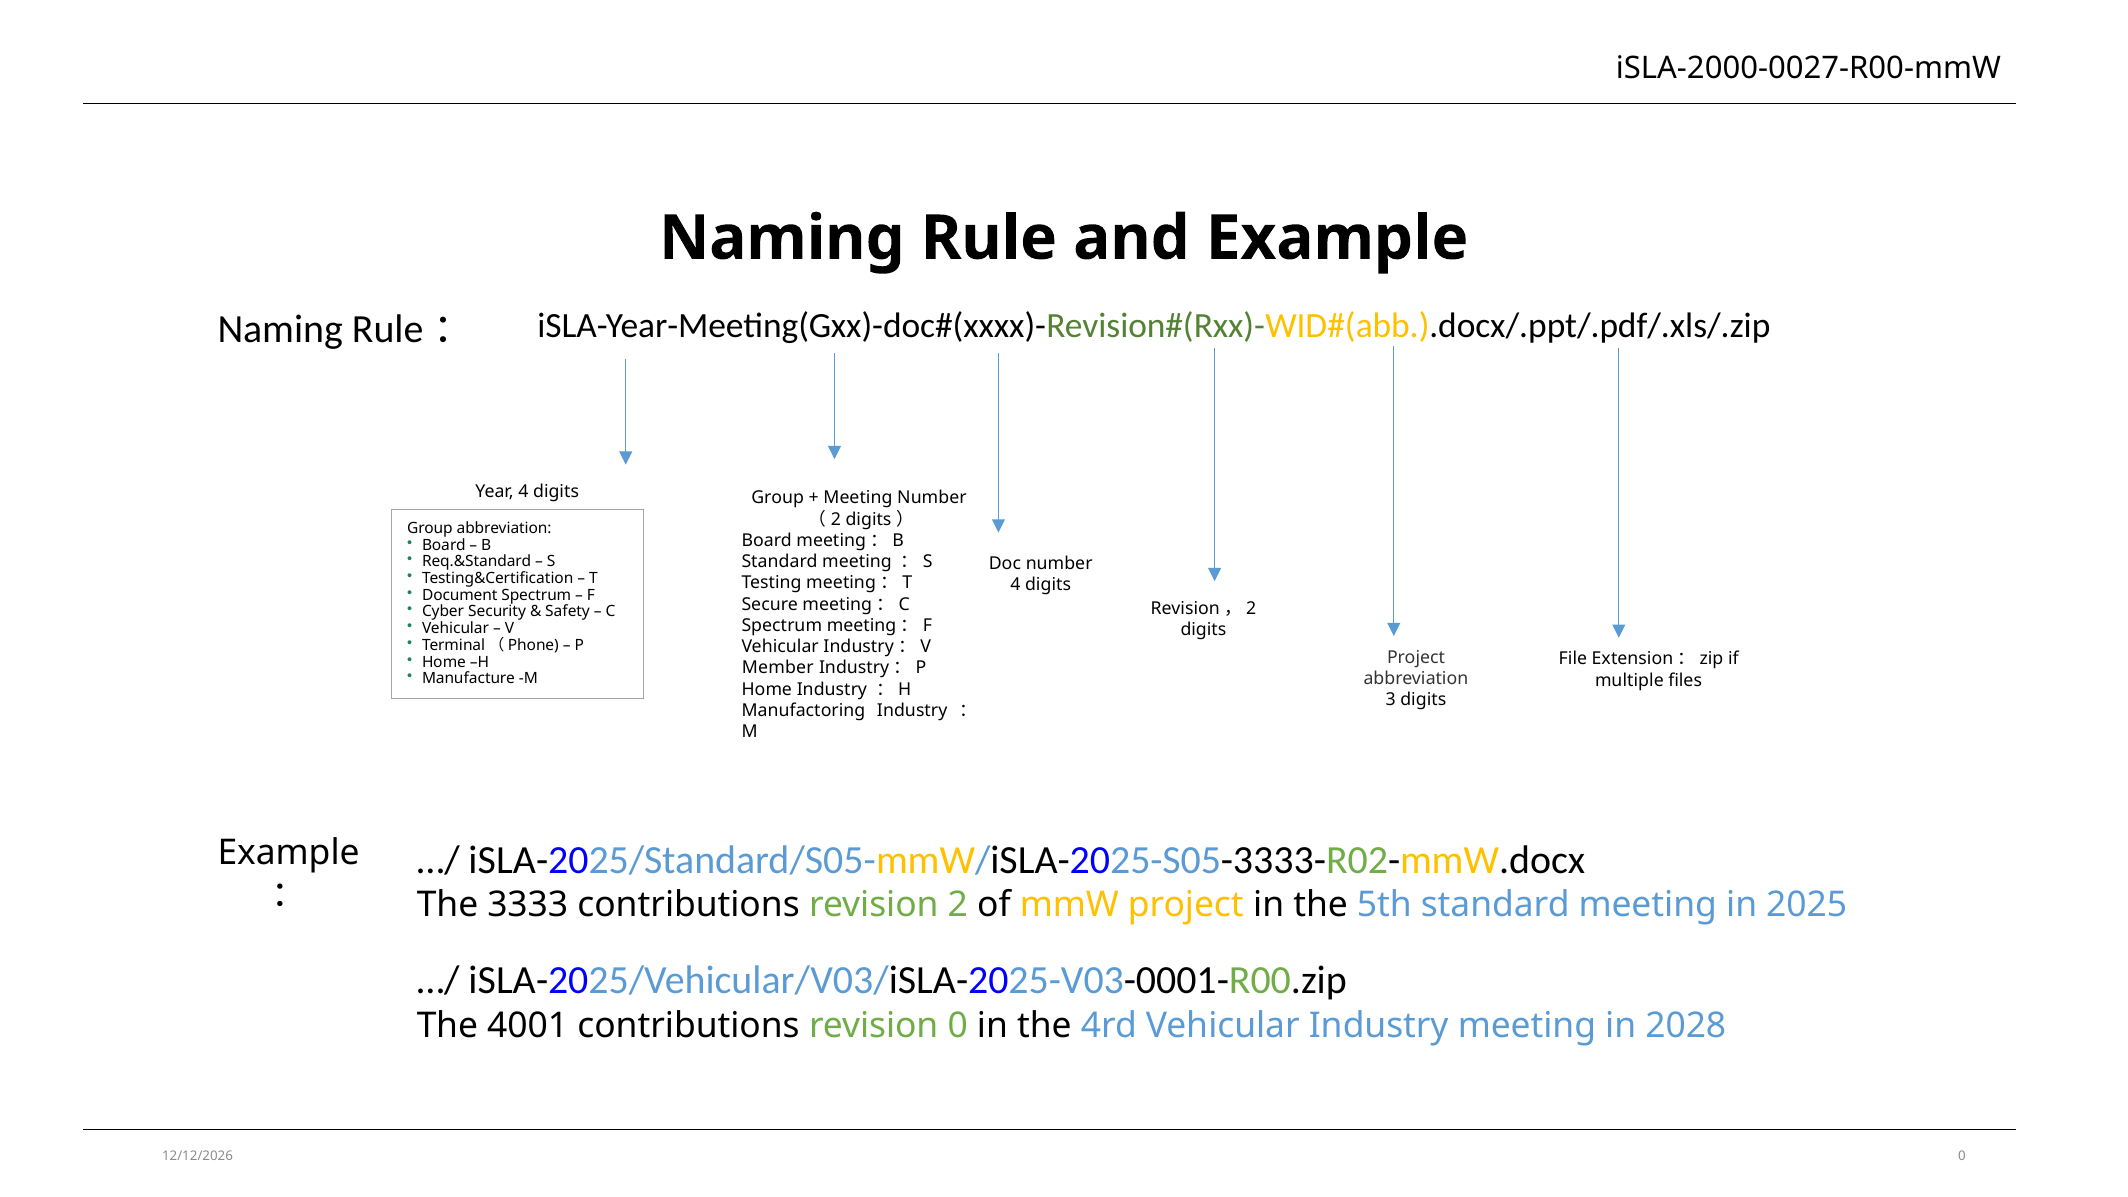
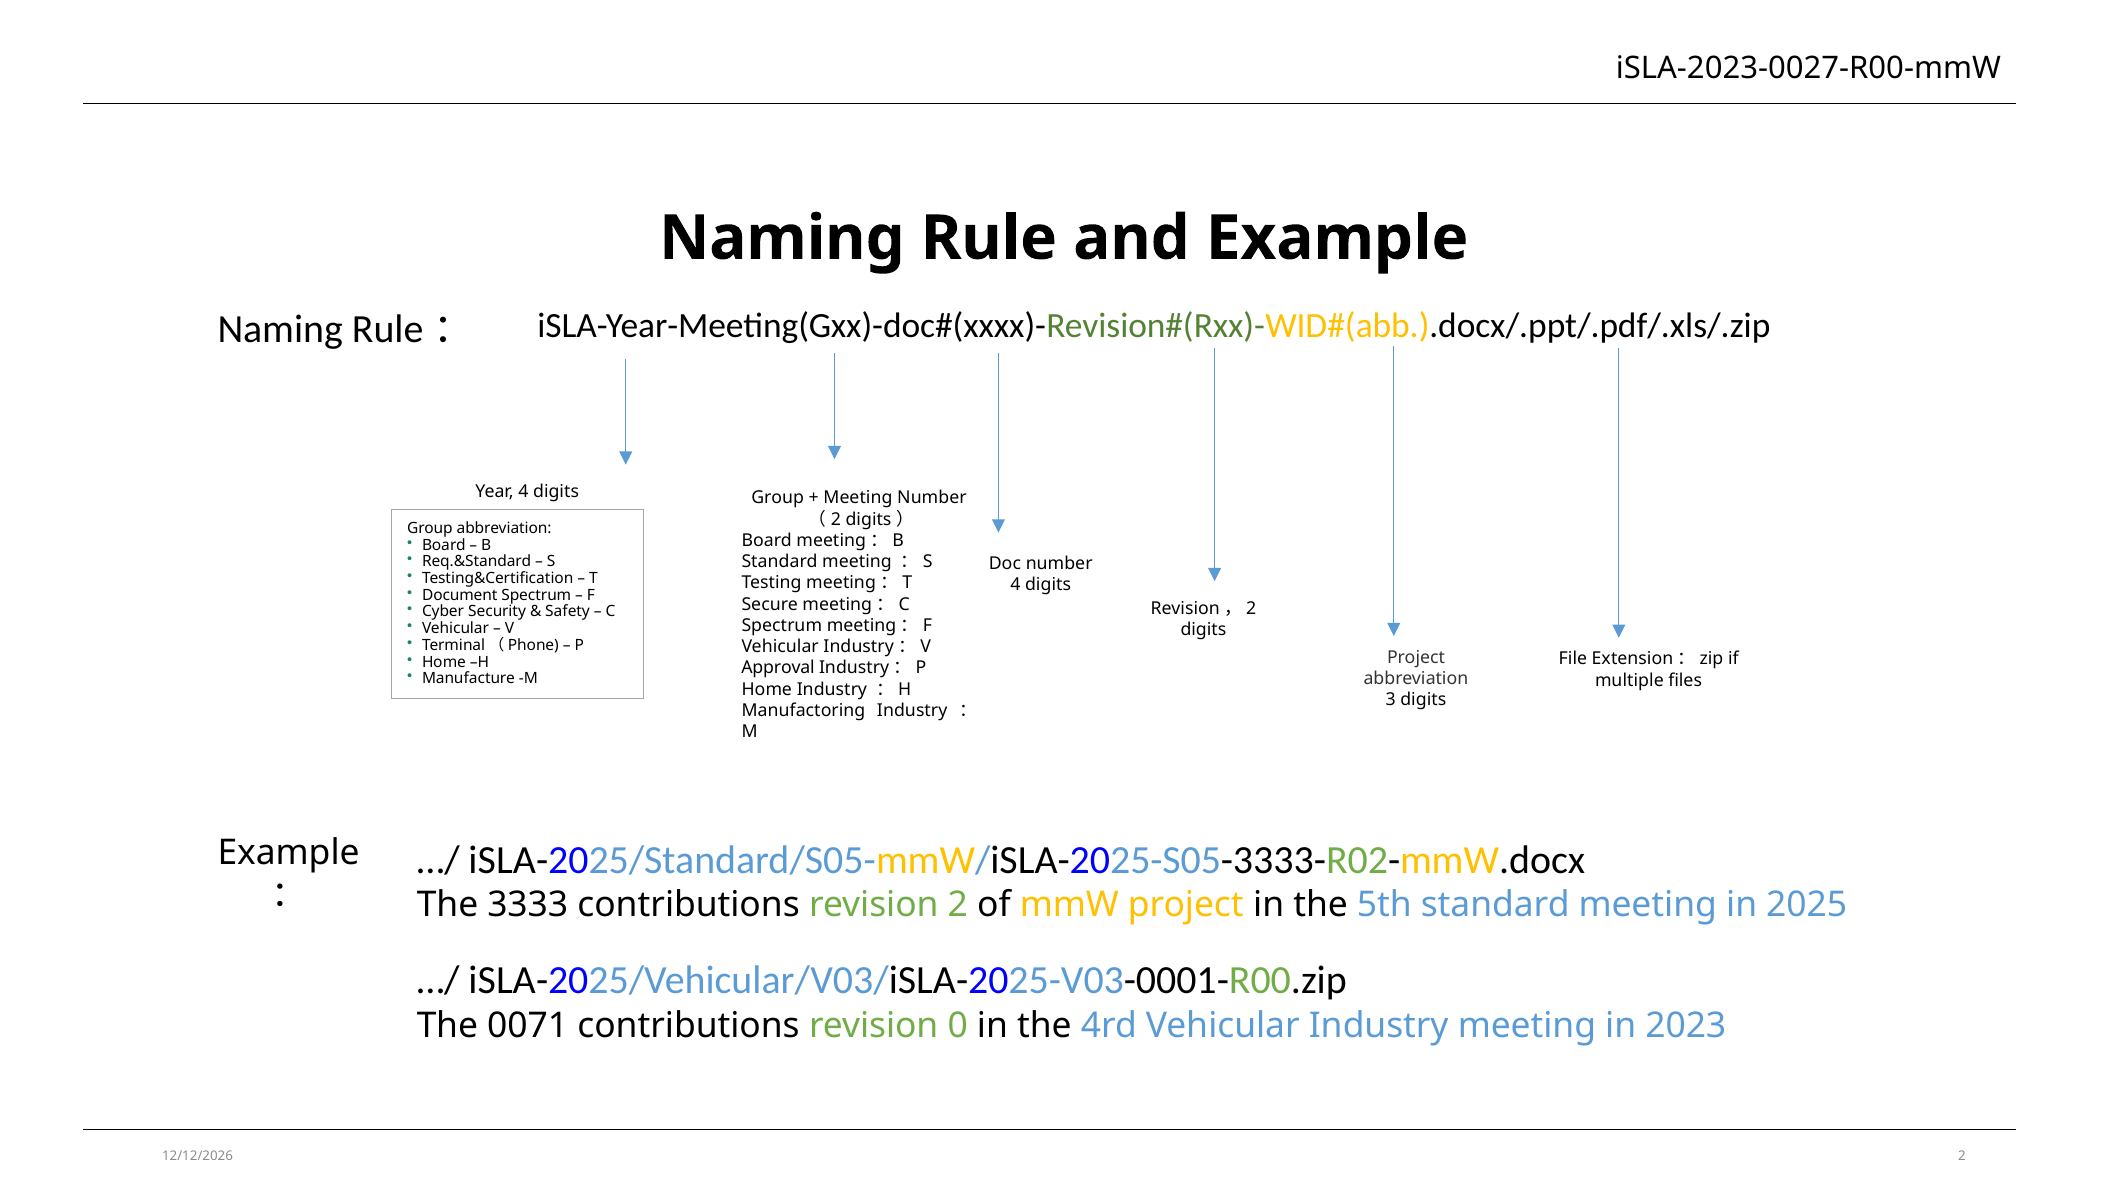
iSLA-2000-0027-R00-mmW: iSLA-2000-0027-R00-mmW -> iSLA-2023-0027-R00-mmW (1808, 68)
Member: Member -> Approval (778, 668)
4001: 4001 -> 0071 (528, 1026)
2028: 2028 -> 2023 (1686, 1026)
0: 0 -> 2 (1962, 1156)
